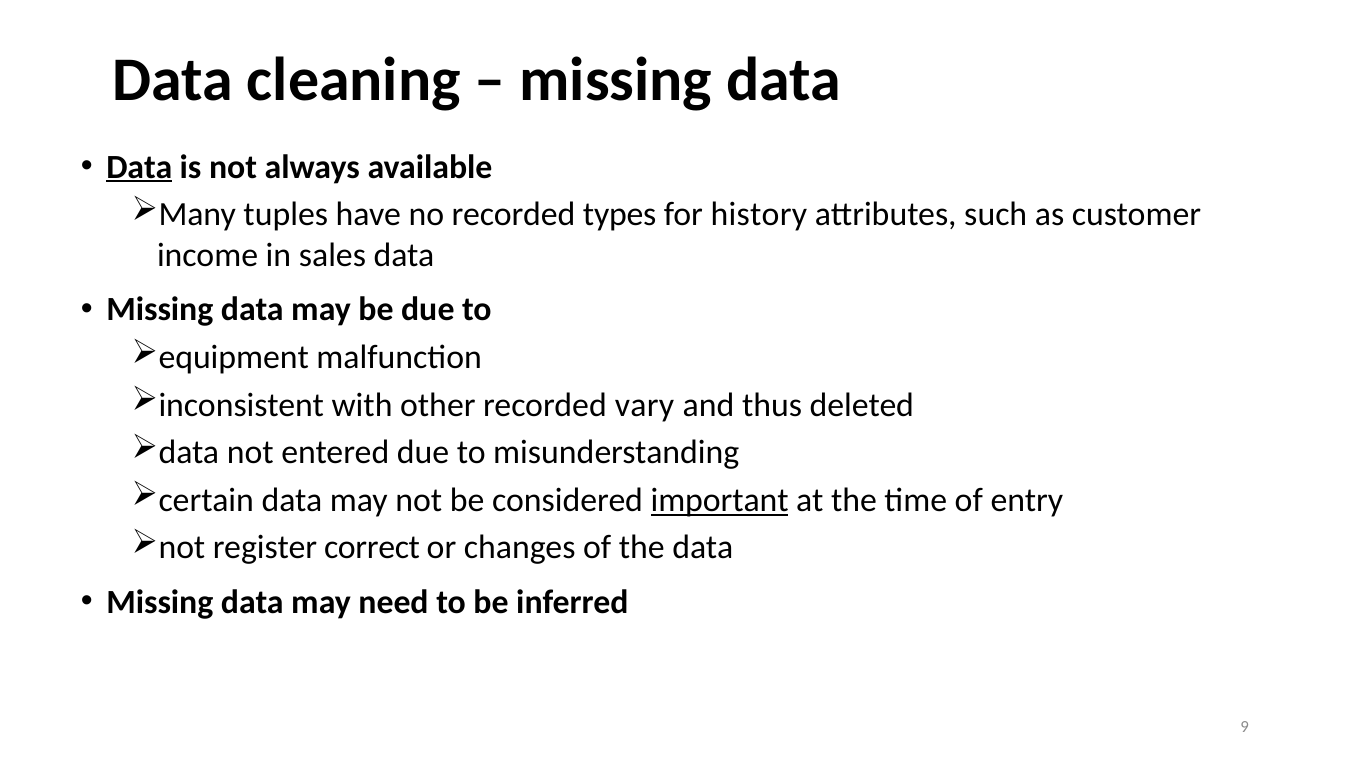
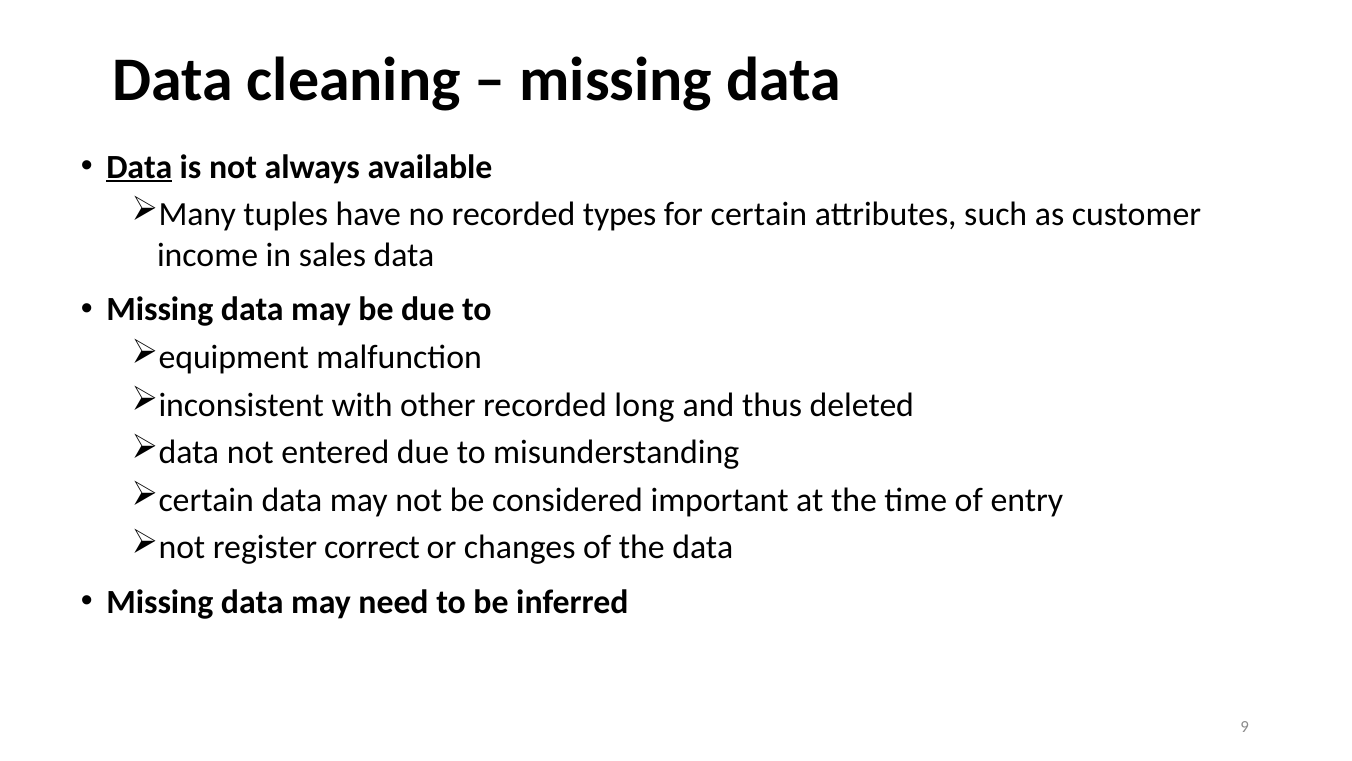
for history: history -> certain (759, 214)
vary: vary -> long (645, 405)
important underline: present -> none (720, 500)
